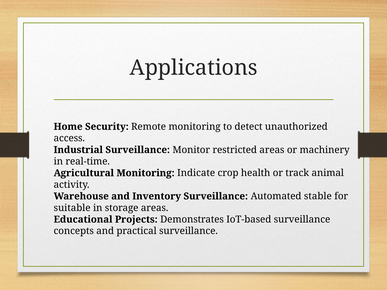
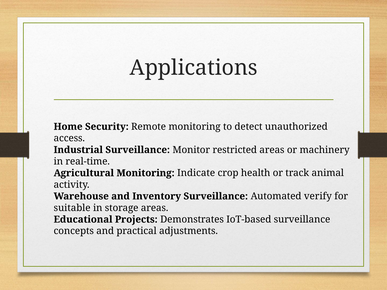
stable: stable -> verify (318, 196)
practical surveillance: surveillance -> adjustments (189, 231)
